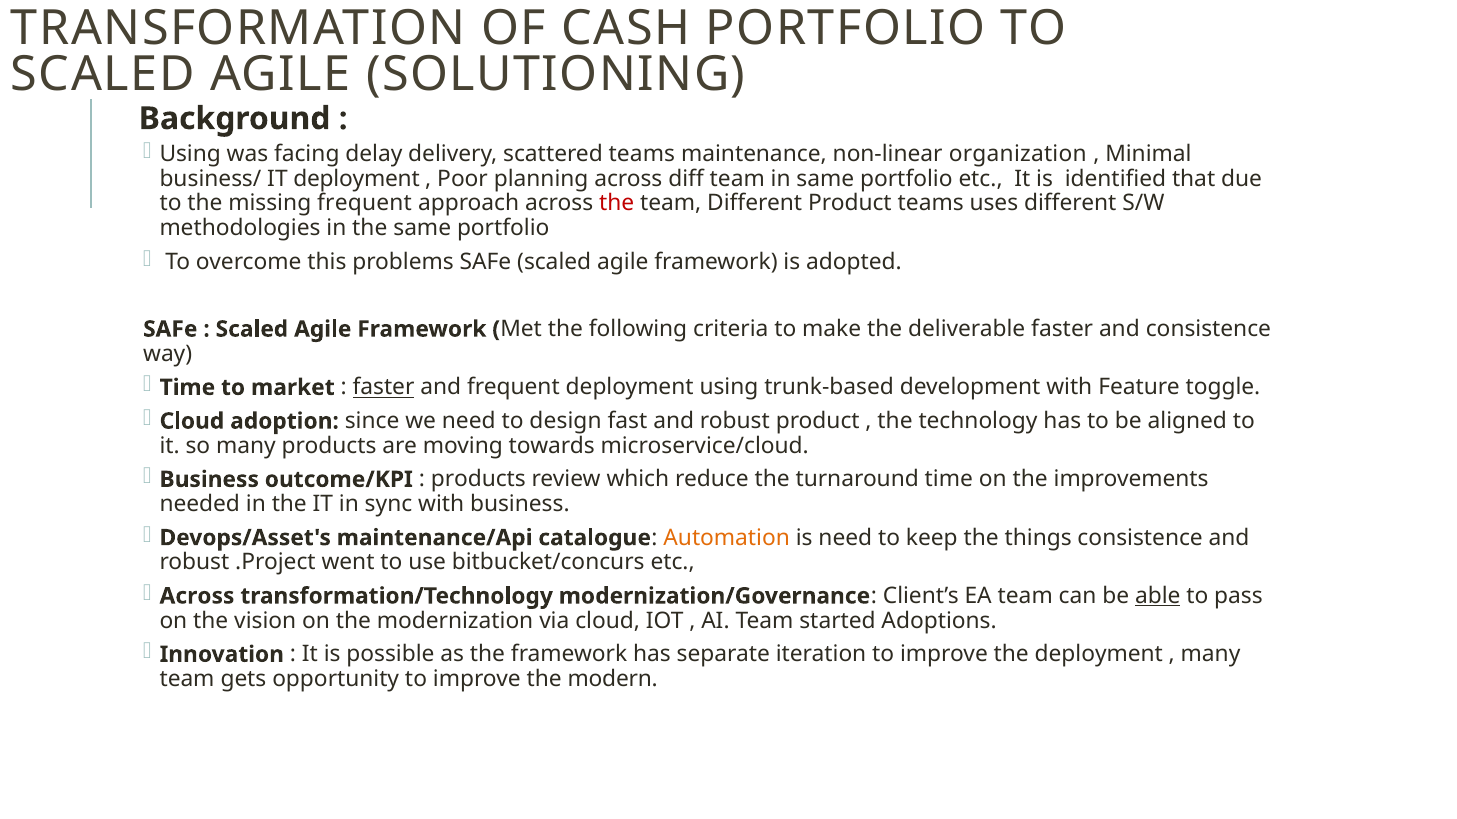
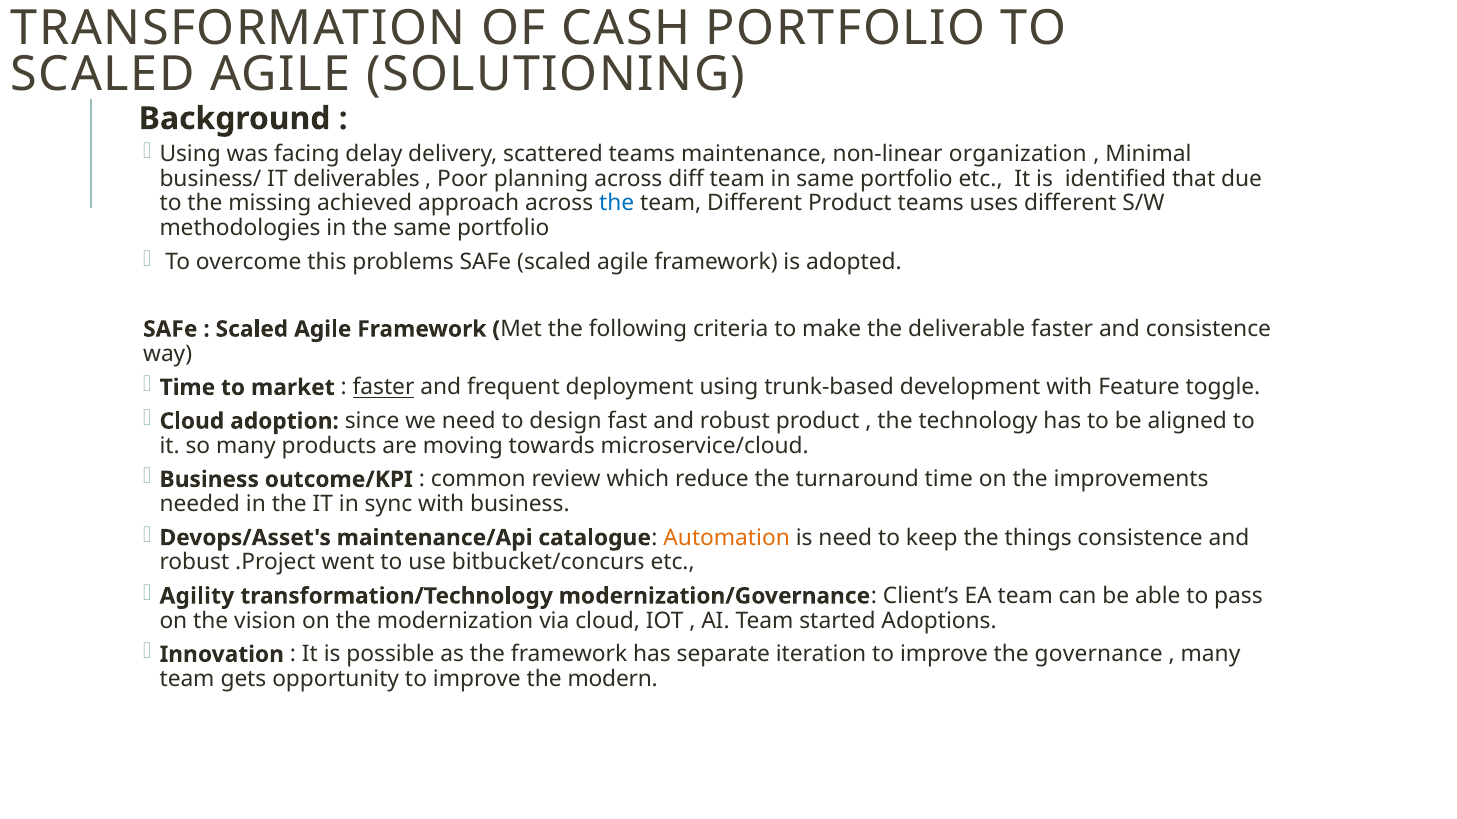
IT deployment: deployment -> deliverables (357, 179)
missing frequent: frequent -> achieved (365, 204)
the colour: red -> blue (617, 204)
products: products -> common (478, 480)
Across: Across -> Agility (197, 596)
able underline: present -> none (1158, 596)
the deployment: deployment -> governance (1099, 655)
